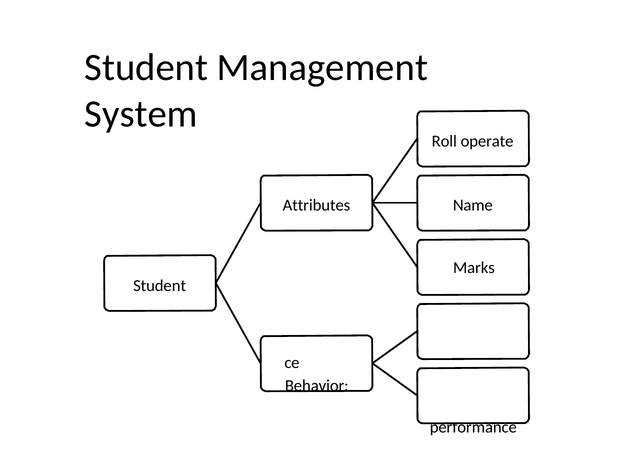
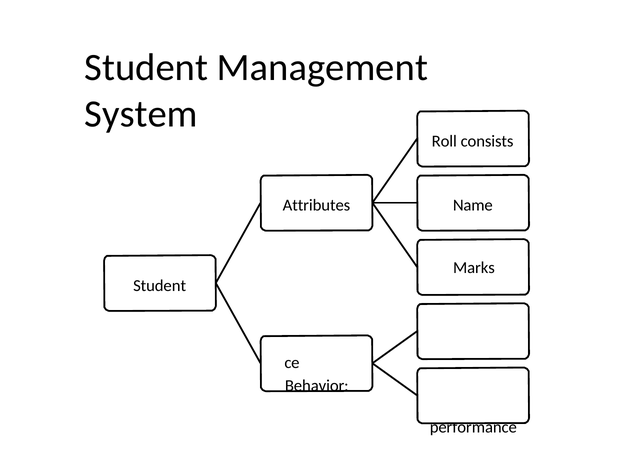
operate: operate -> consists (487, 141)
